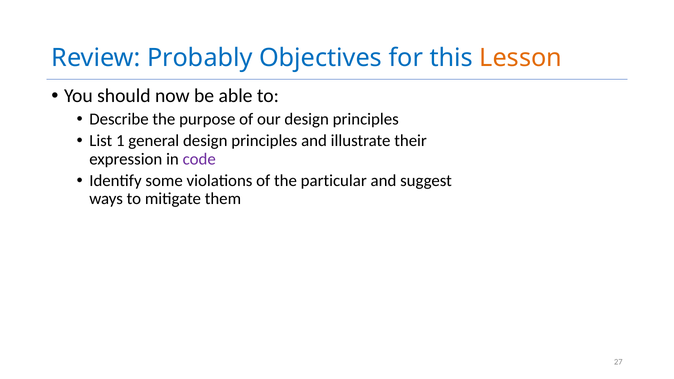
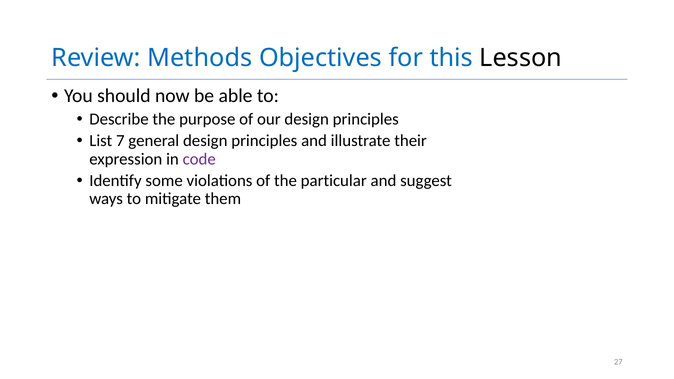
Probably: Probably -> Methods (200, 58)
Lesson colour: orange -> black (521, 58)
1: 1 -> 7 (120, 141)
